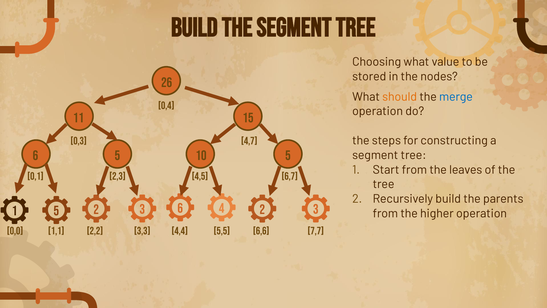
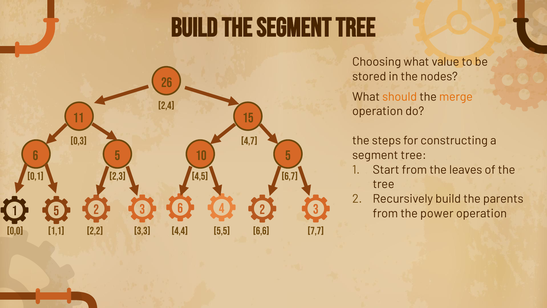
merge colour: blue -> orange (456, 97)
0,4: 0,4 -> 2,4 (166, 106)
higher: higher -> power (437, 213)
